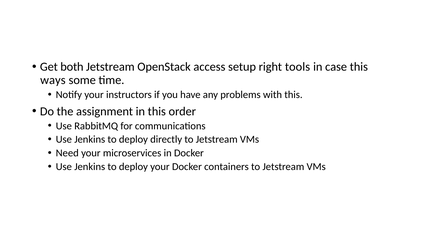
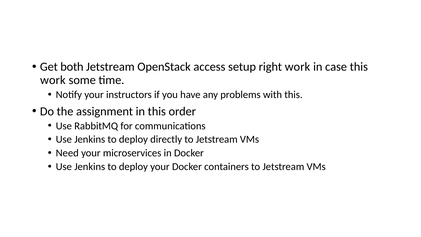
right tools: tools -> work (298, 67)
ways: ways -> work (53, 80)
